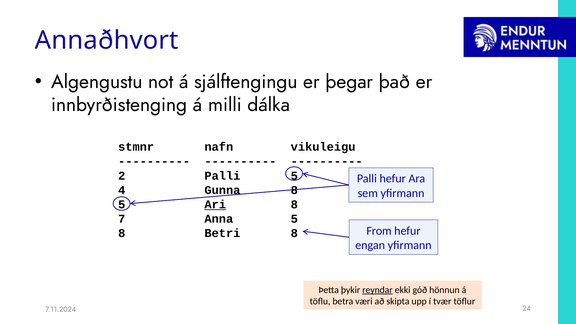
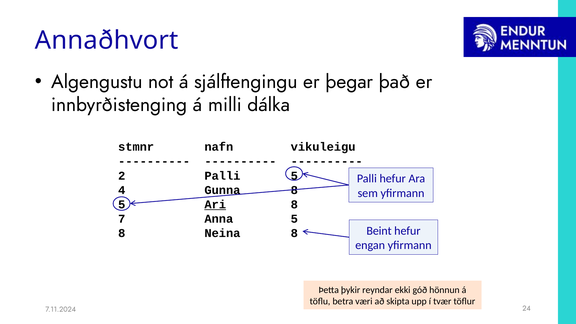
From: From -> Beint (379, 231)
Betri: Betri -> Neina (222, 233)
reyndar underline: present -> none (377, 290)
